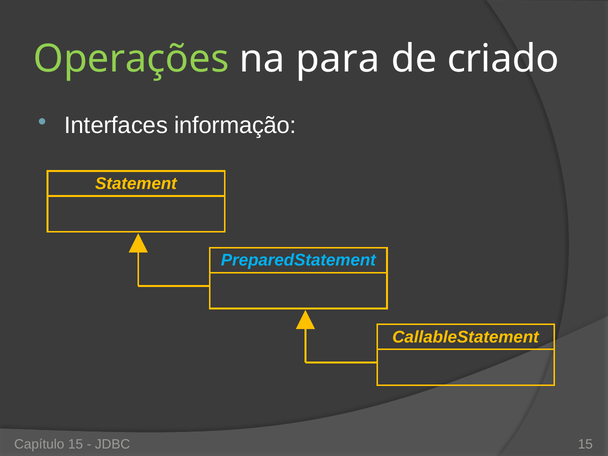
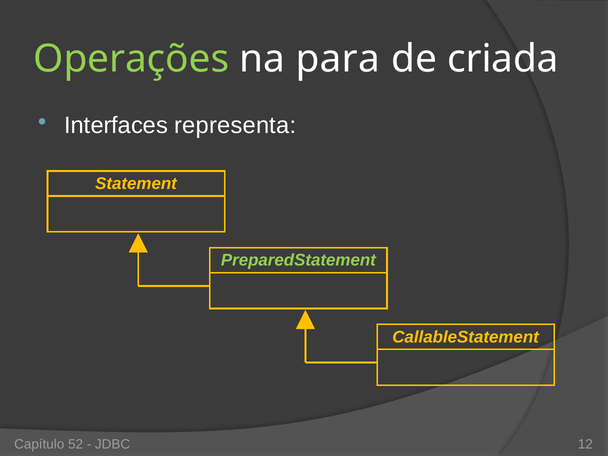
criado: criado -> criada (503, 59)
informação: informação -> representa (235, 125)
PreparedStatement colour: light blue -> light green (298, 260)
Capítulo 15: 15 -> 52 (76, 444)
JDBC 15: 15 -> 12 (585, 444)
